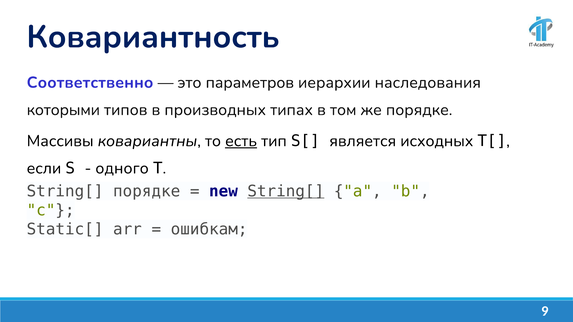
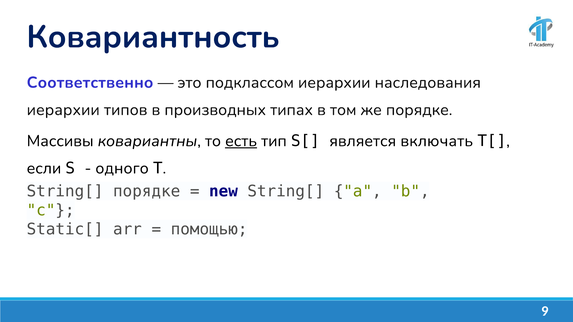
параметров: параметров -> подклассом (250, 83)
которыми: которыми -> иерархии (63, 110)
исходных: исходных -> включать (437, 141)
String[ underline: present -> none (286, 191)
ошибкам: ошибкам -> помощью (209, 230)
